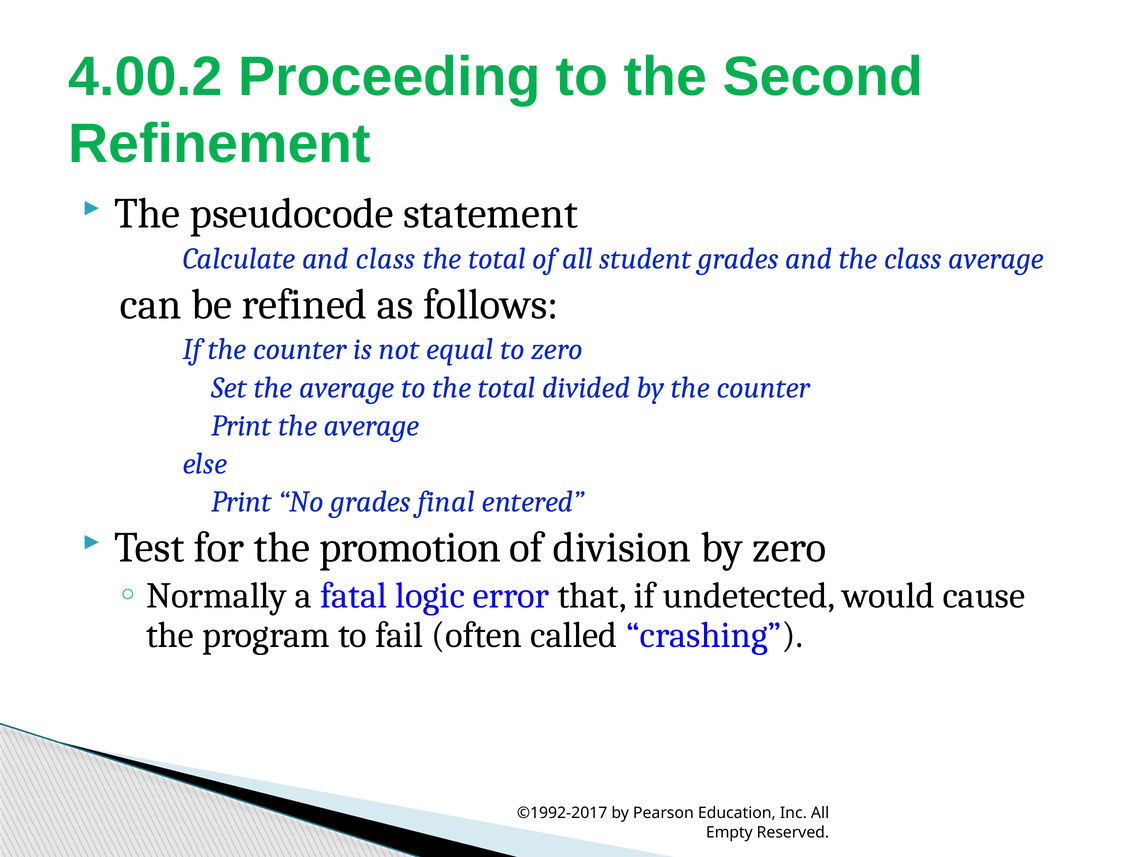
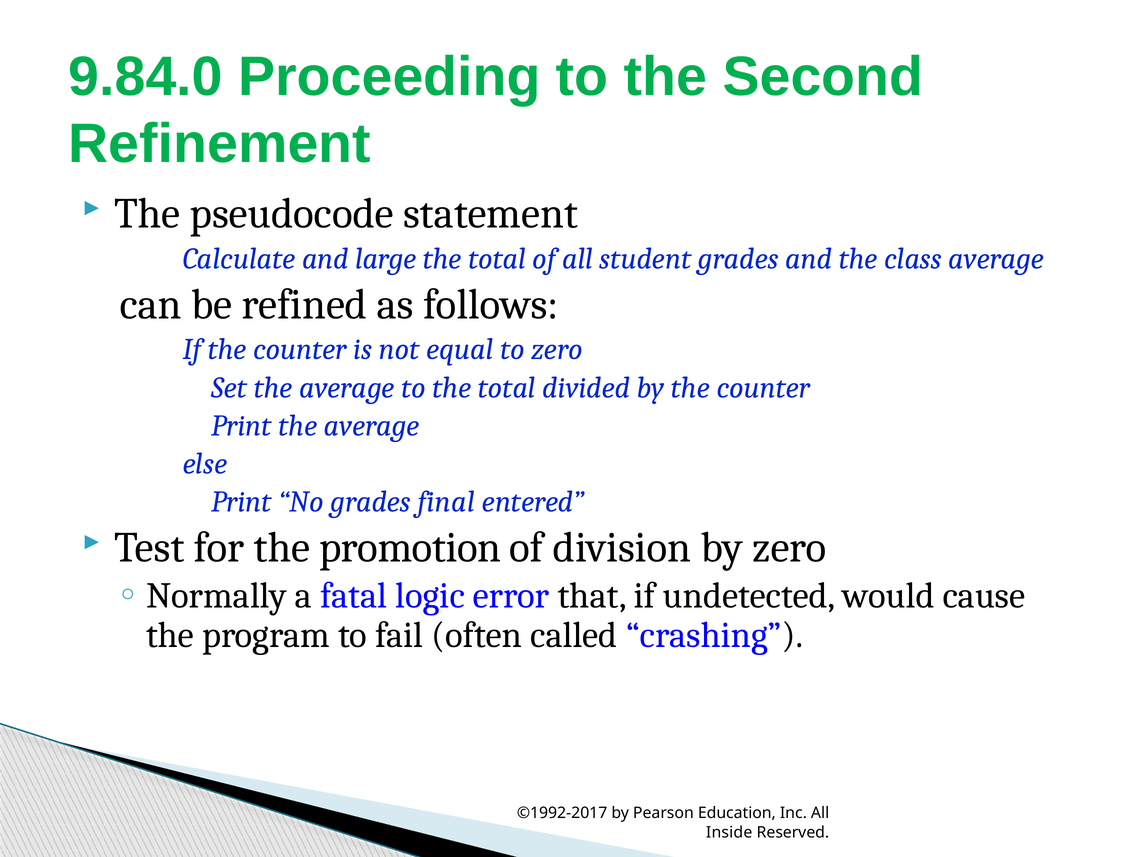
4.00.2: 4.00.2 -> 9.84.0 (146, 77)
and class: class -> large (386, 259)
Empty: Empty -> Inside (729, 832)
